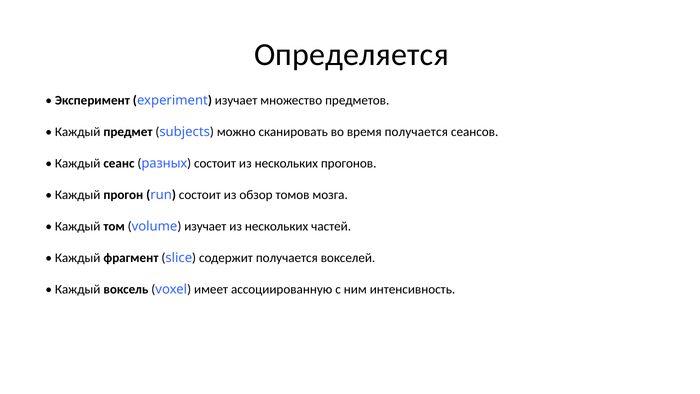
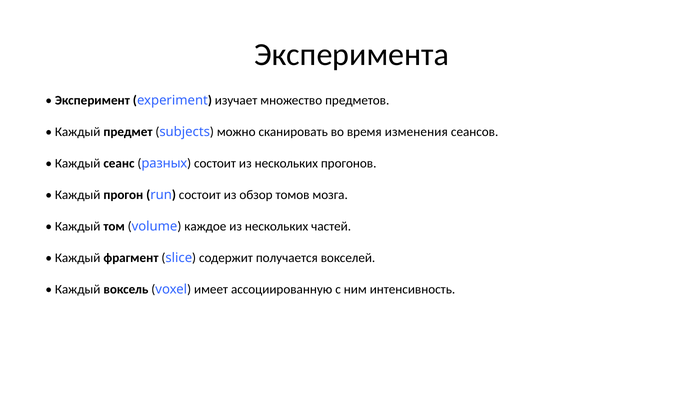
Определяется: Определяется -> Эксперимента (352, 55)
время получается: получается -> изменения (416, 132)
изучает: изучает -> каждое (205, 226)
